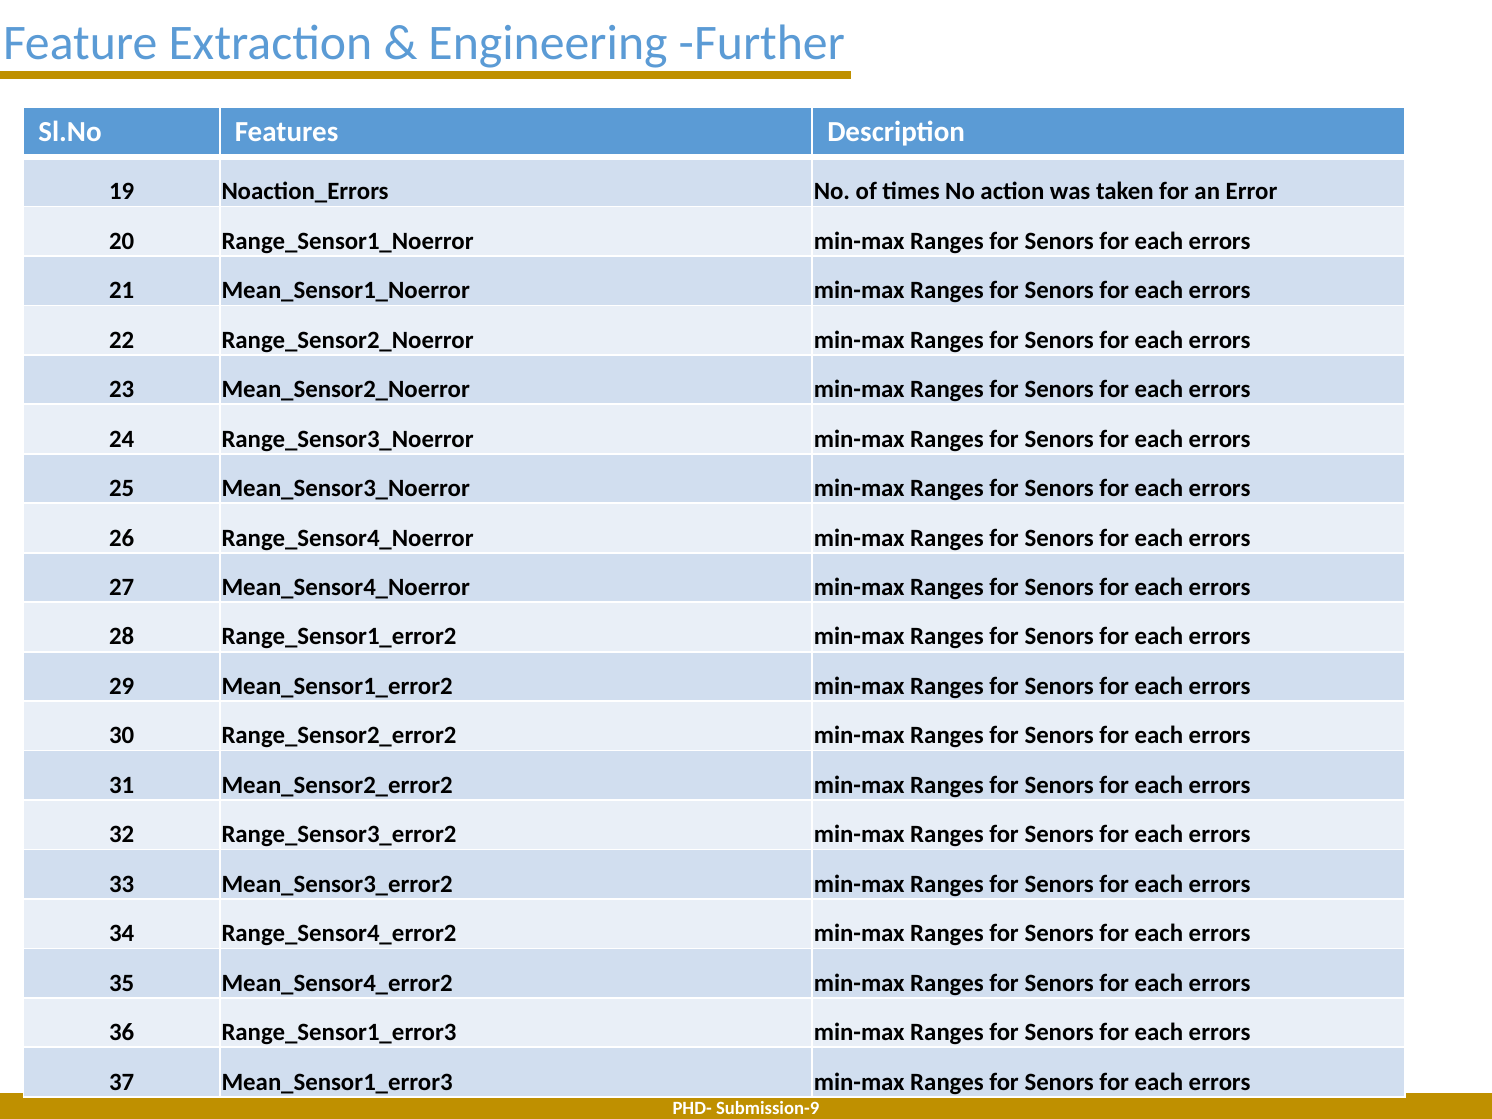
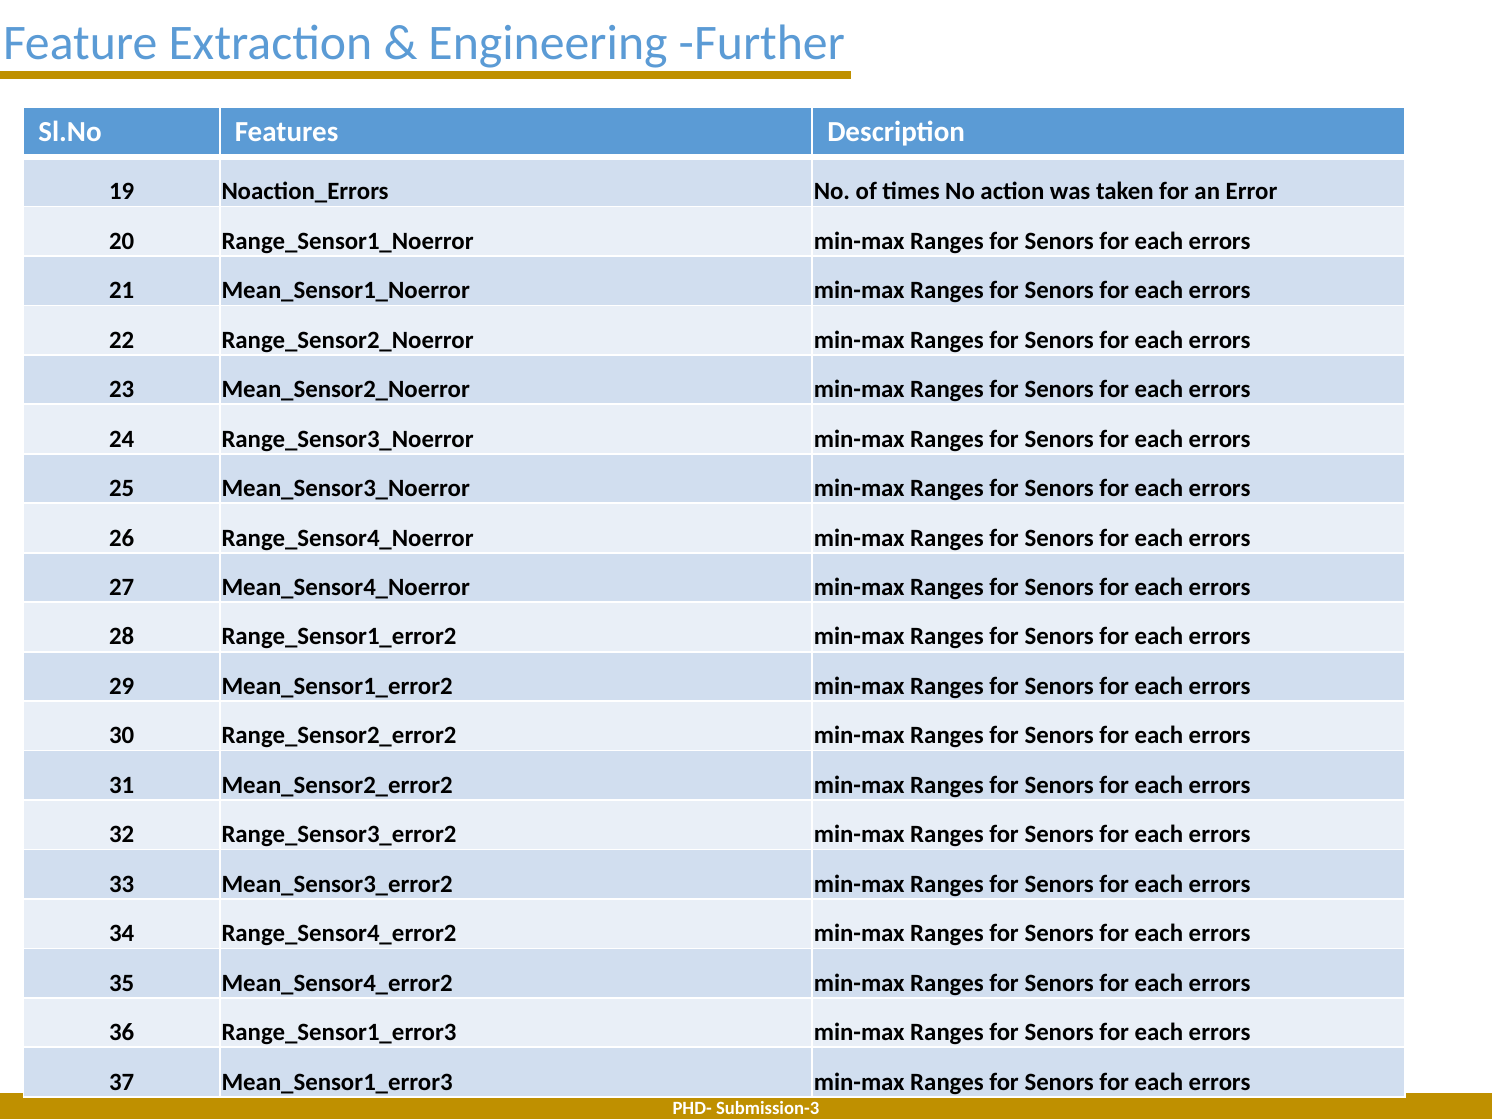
Submission-9: Submission-9 -> Submission-3 (768, 1108)
